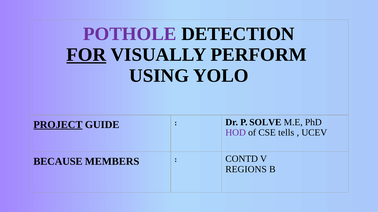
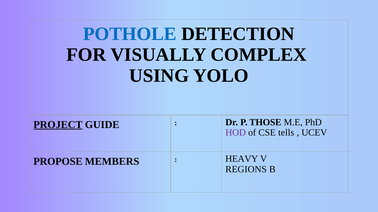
POTHOLE colour: purple -> blue (130, 34)
FOR underline: present -> none (86, 55)
PERFORM: PERFORM -> COMPLEX (259, 55)
SOLVE: SOLVE -> THOSE (265, 123)
BECAUSE: BECAUSE -> PROPOSE (58, 162)
CONTD: CONTD -> HEAVY (242, 159)
